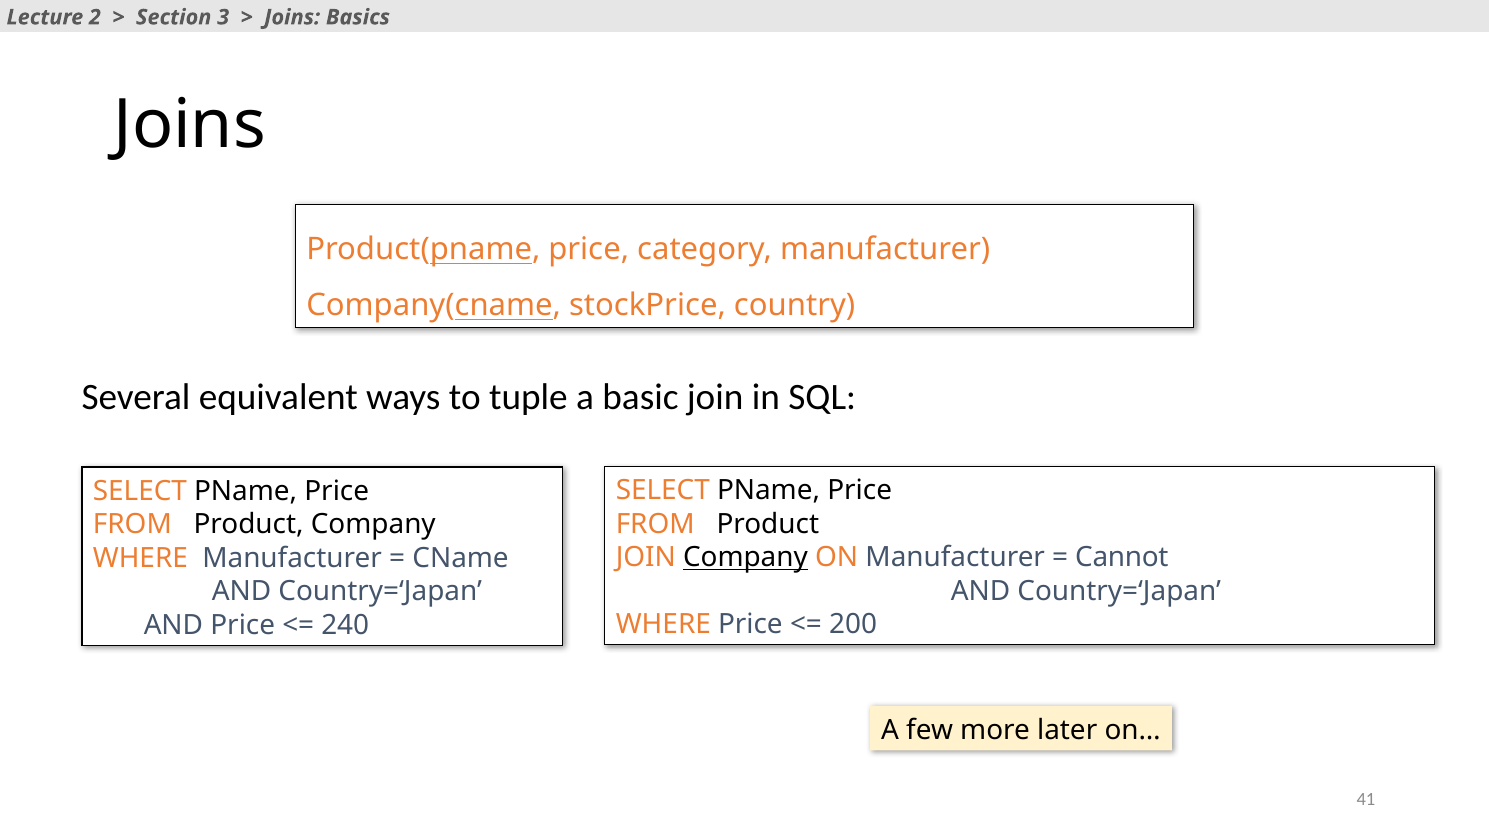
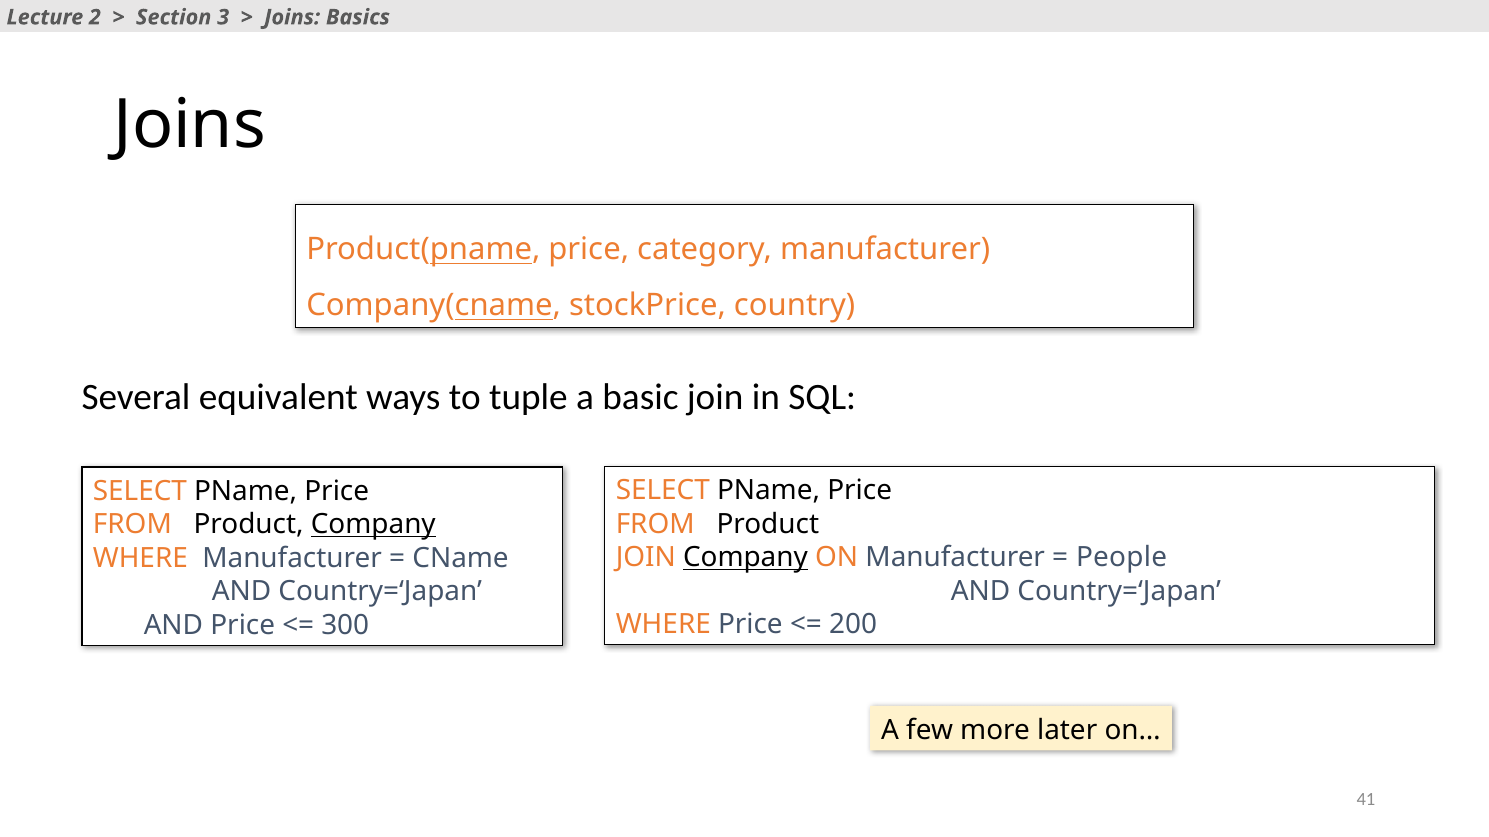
Company underline: none -> present (373, 525)
Cannot: Cannot -> People (1122, 558)
240: 240 -> 300 (345, 625)
